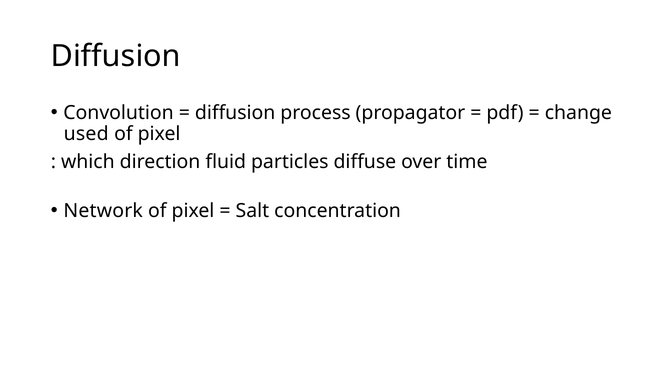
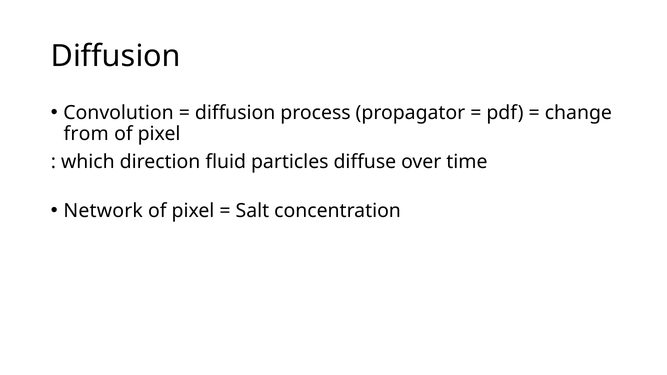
used: used -> from (86, 134)
